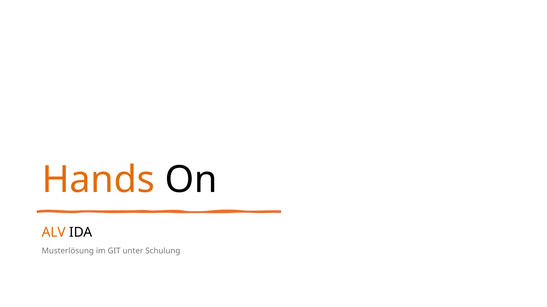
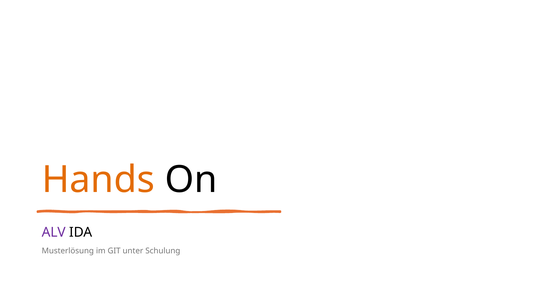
ALV colour: orange -> purple (54, 233)
